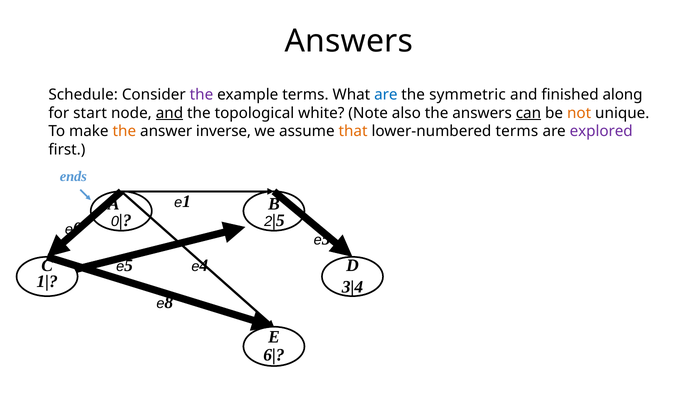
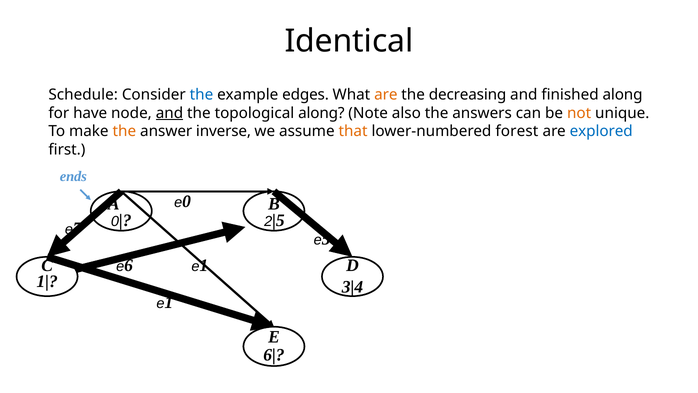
Answers: Answers -> Identical (349, 41)
the colour: purple -> blue (201, 95)
example terms: terms -> edges (306, 95)
are colour: blue -> orange (386, 95)
symmetric: symmetric -> decreasing (468, 95)
start: start -> have (90, 113)
topological white: white -> along (321, 113)
can underline: present -> none (528, 113)
lower-numbered terms: terms -> forest (517, 131)
explored colour: purple -> blue (601, 131)
e 1: 1 -> 0 (187, 201)
e 0: 0 -> 7 (77, 228)
5: 5 -> 6 (129, 265)
4: 4 -> 1 (204, 265)
8: 8 -> 1 (169, 302)
